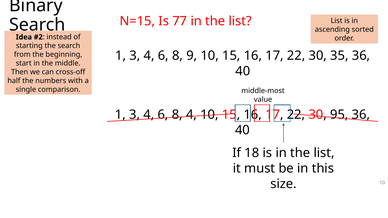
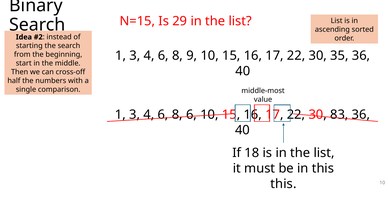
77: 77 -> 29 (180, 21)
8 4: 4 -> 6 (191, 115)
95: 95 -> 83 (339, 115)
size: size -> this (283, 184)
